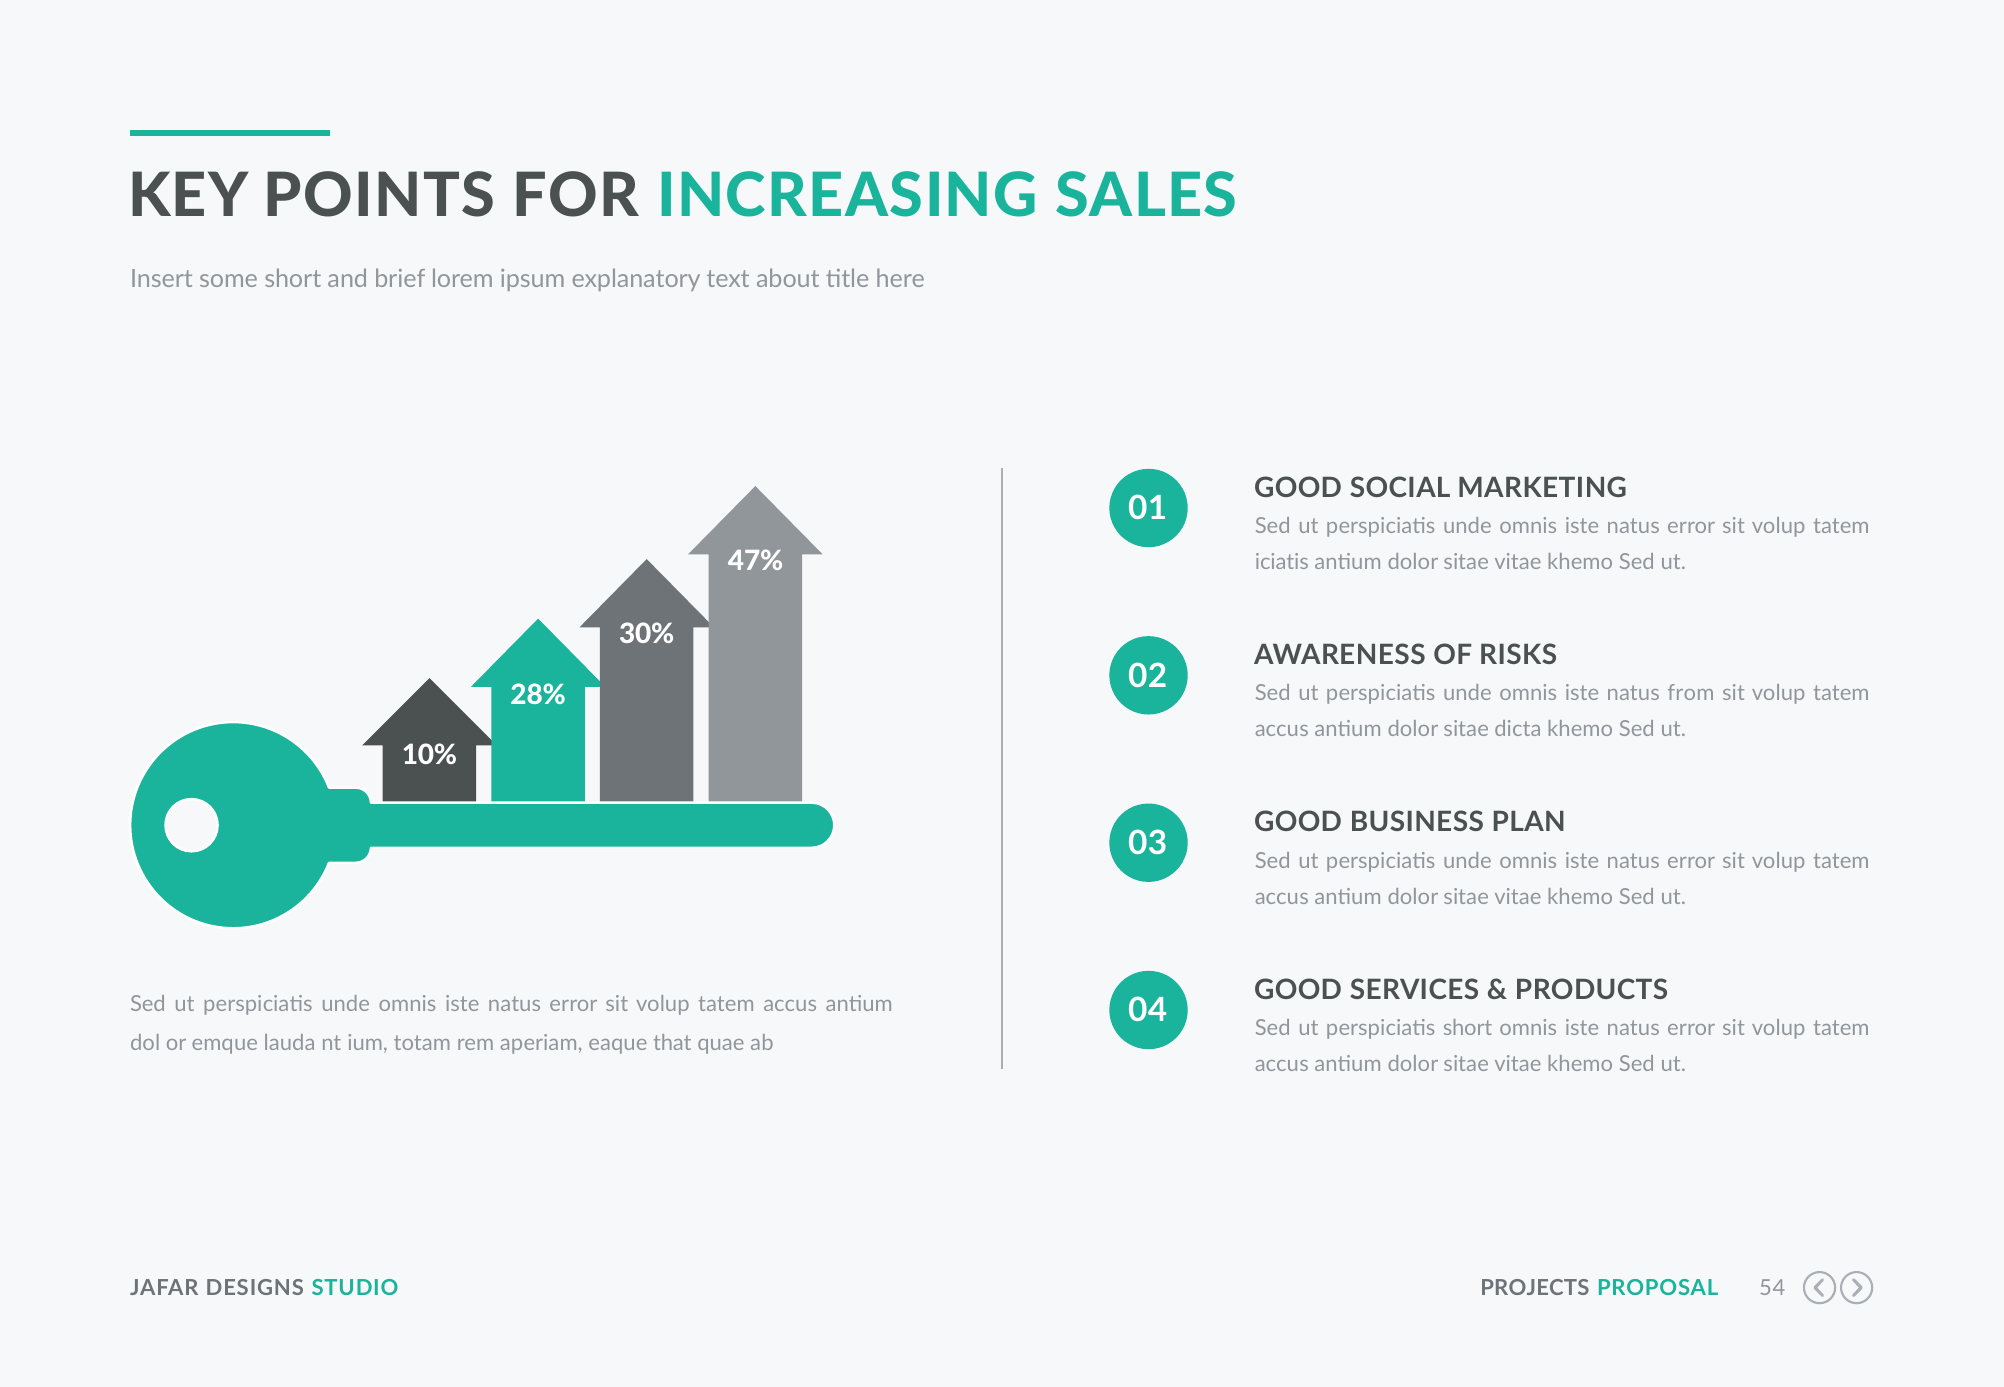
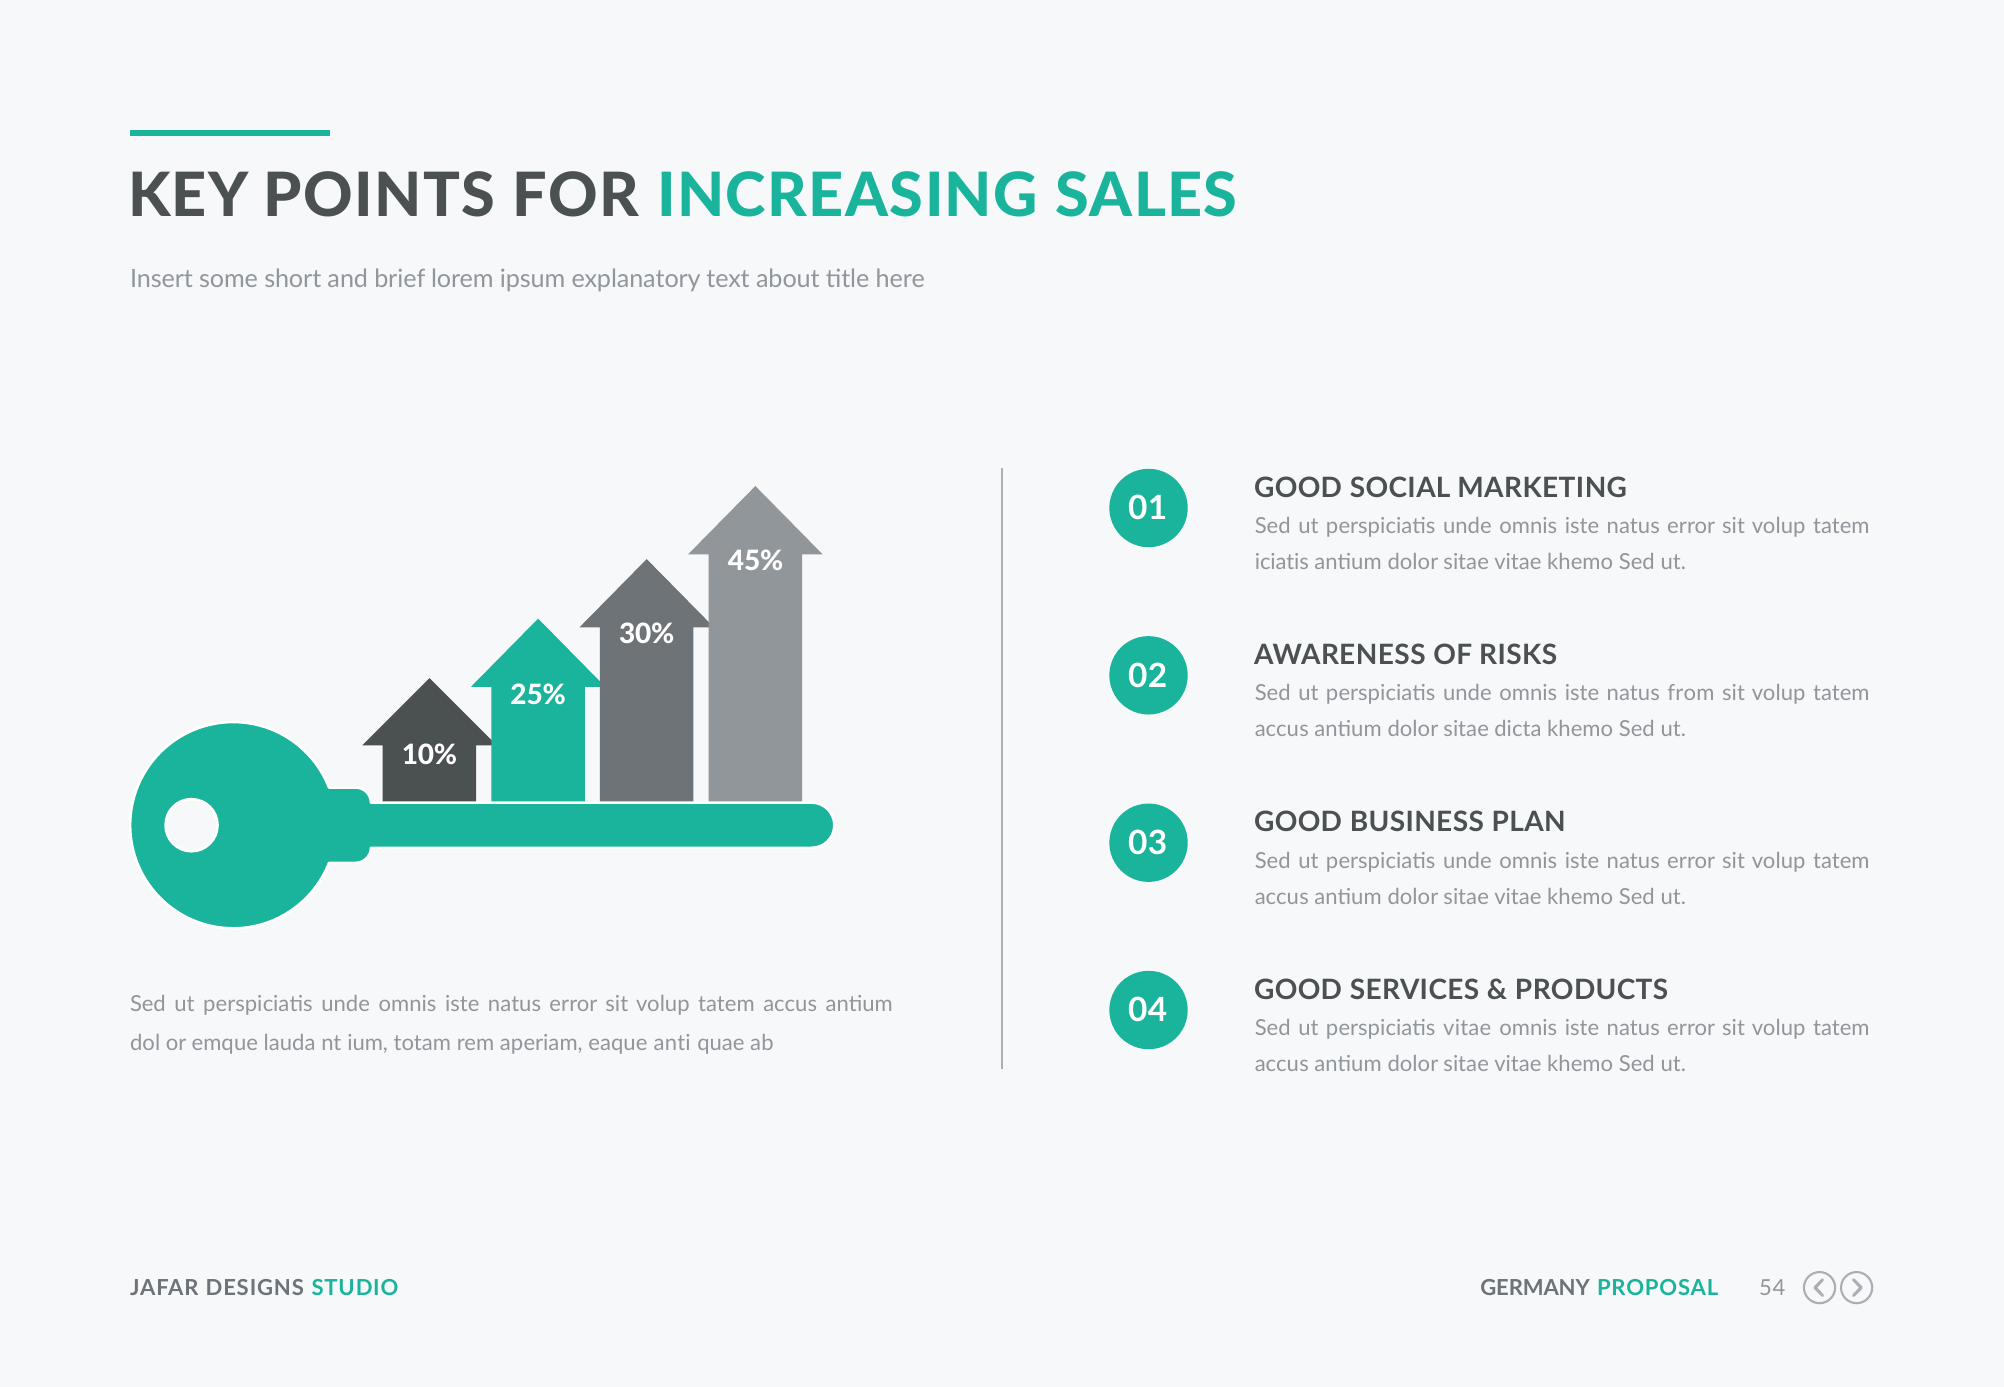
47%: 47% -> 45% (756, 561)
28%: 28% -> 25% (538, 696)
perspiciatis short: short -> vitae (1467, 1028)
that: that -> anti (672, 1043)
PROJECTS: PROJECTS -> GERMANY (1535, 1289)
